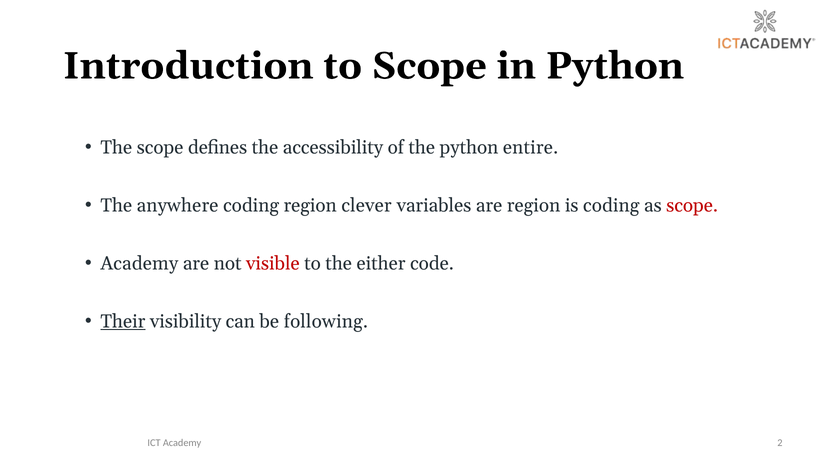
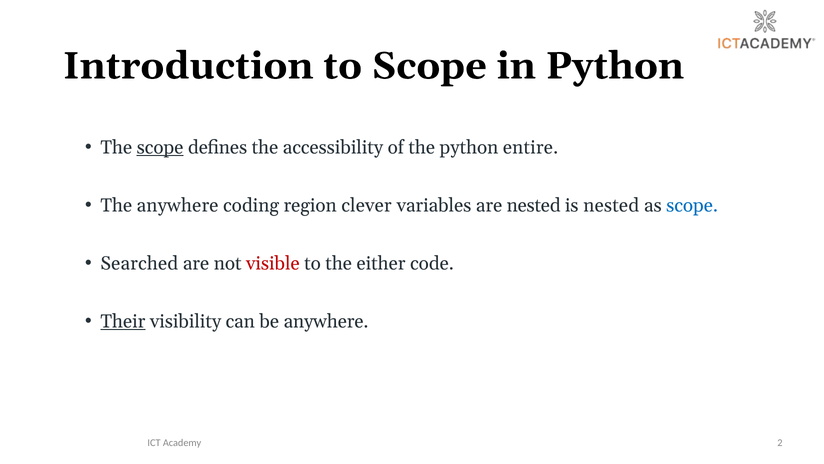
scope underline: none -> present (160, 147)
are region: region -> nested (534, 205)
is coding: coding -> nested (611, 205)
scope colour: red -> blue (692, 205)
Academy: Academy -> Searched (139, 263)
be following: following -> anywhere (326, 321)
